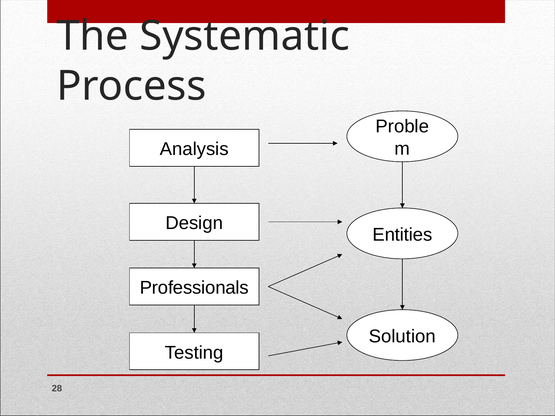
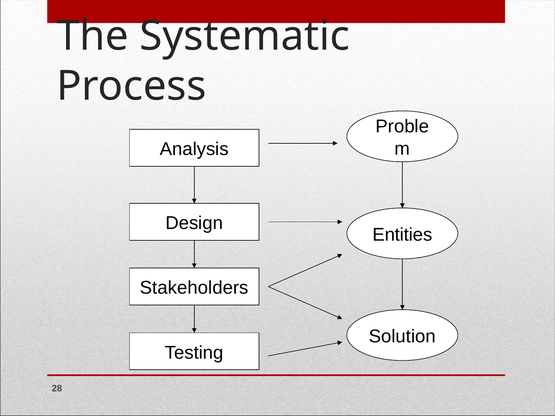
Professionals: Professionals -> Stakeholders (194, 288)
